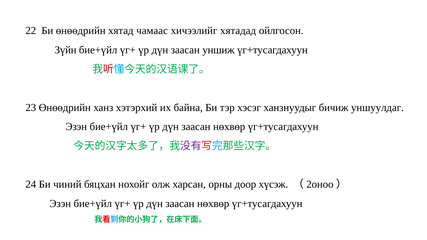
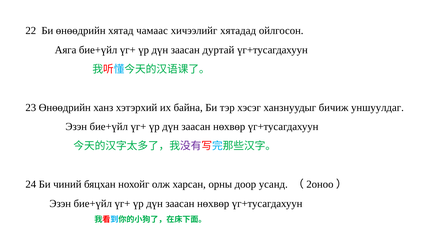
Зүйн: Зүйн -> Аяга (66, 50)
уншиж: уншиж -> дуртай (218, 50)
хүсэж: хүсэж -> усанд (273, 185)
